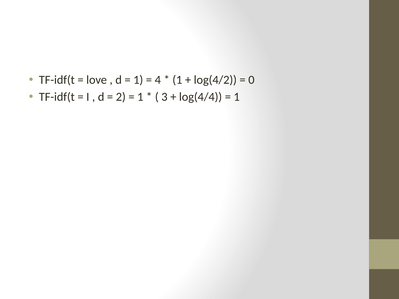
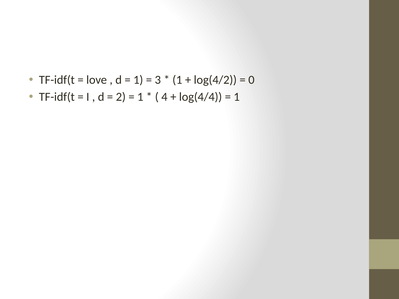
4: 4 -> 3 (158, 80)
3: 3 -> 4 (164, 97)
